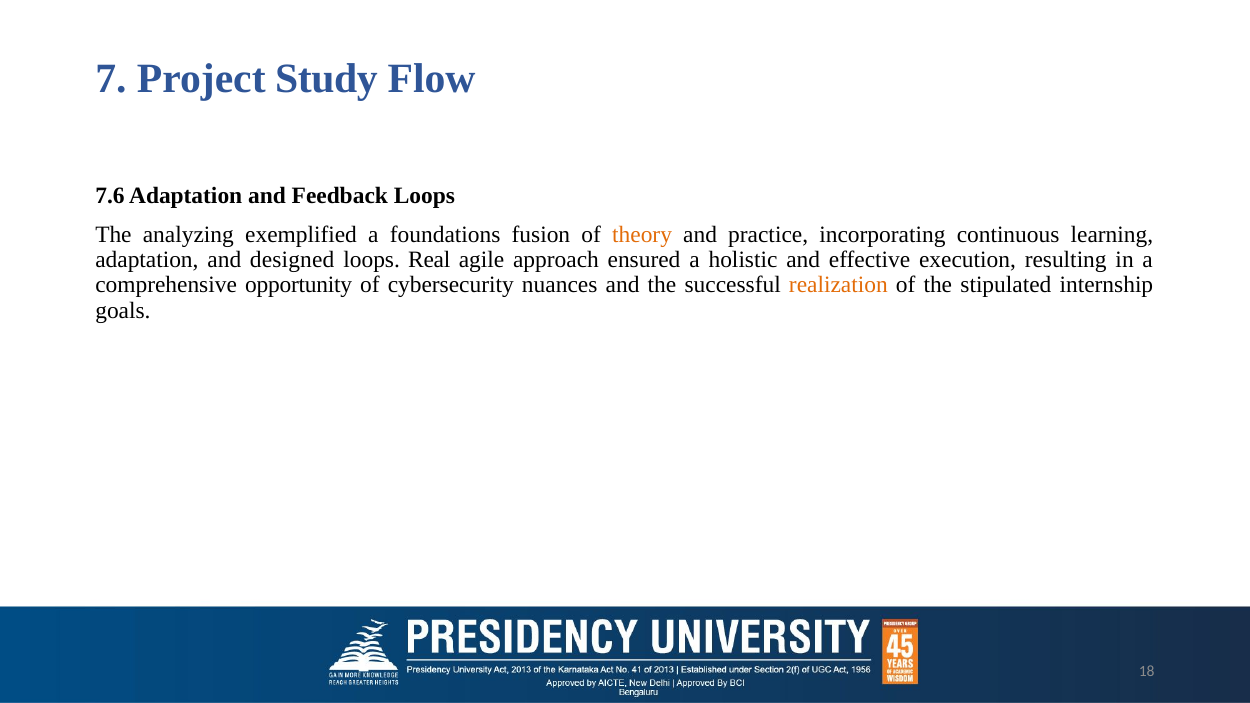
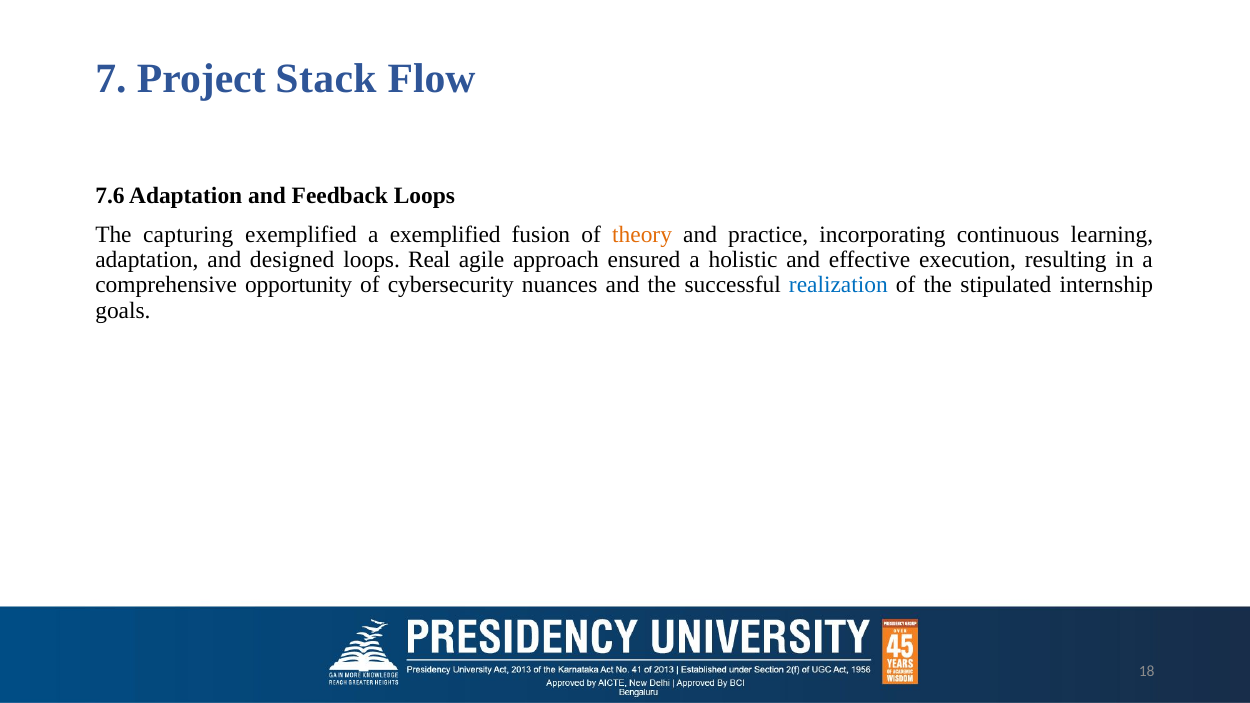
Study: Study -> Stack (326, 79)
analyzing: analyzing -> capturing (188, 235)
a foundations: foundations -> exemplified (445, 235)
realization colour: orange -> blue (838, 285)
